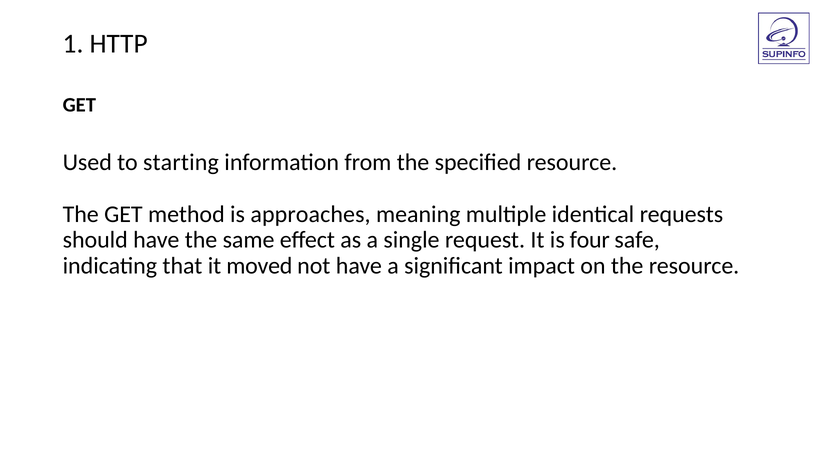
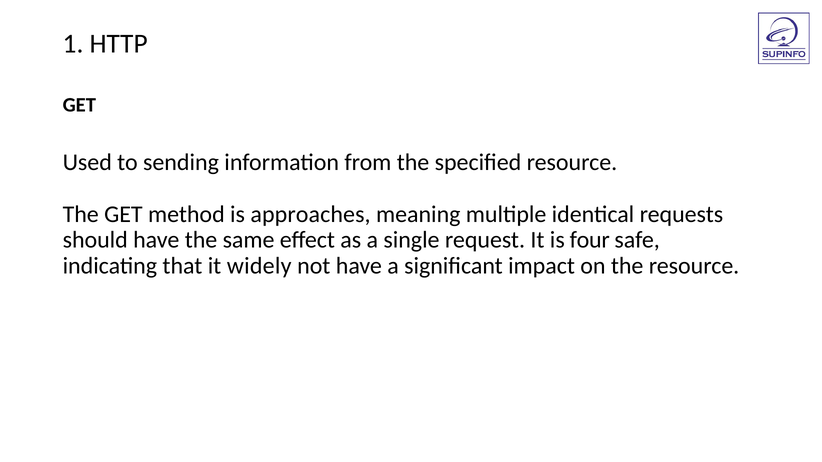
starting: starting -> sending (181, 163)
moved: moved -> widely (259, 266)
